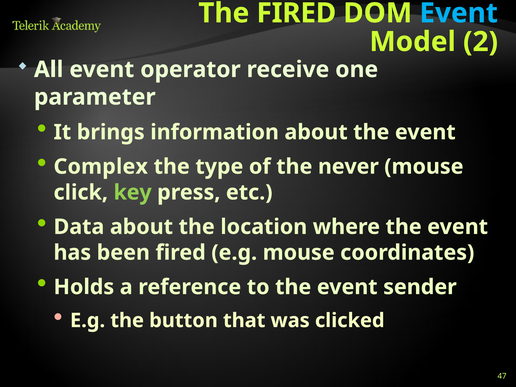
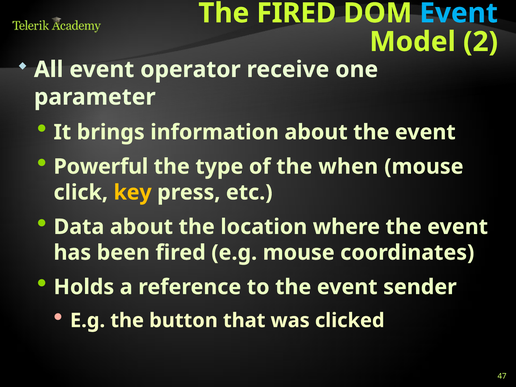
Complex: Complex -> Powerful (101, 167)
never: never -> when (348, 167)
key colour: light green -> yellow (133, 192)
